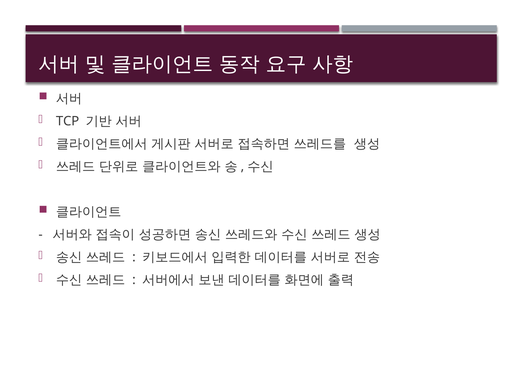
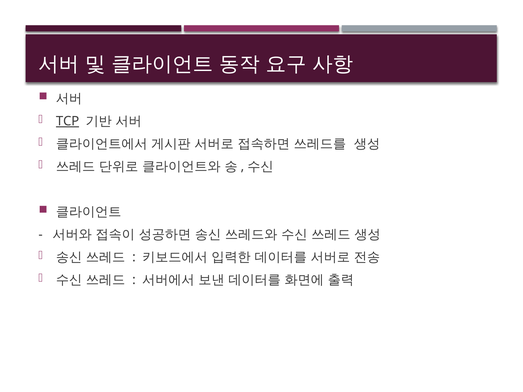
TCP underline: none -> present (68, 121)
